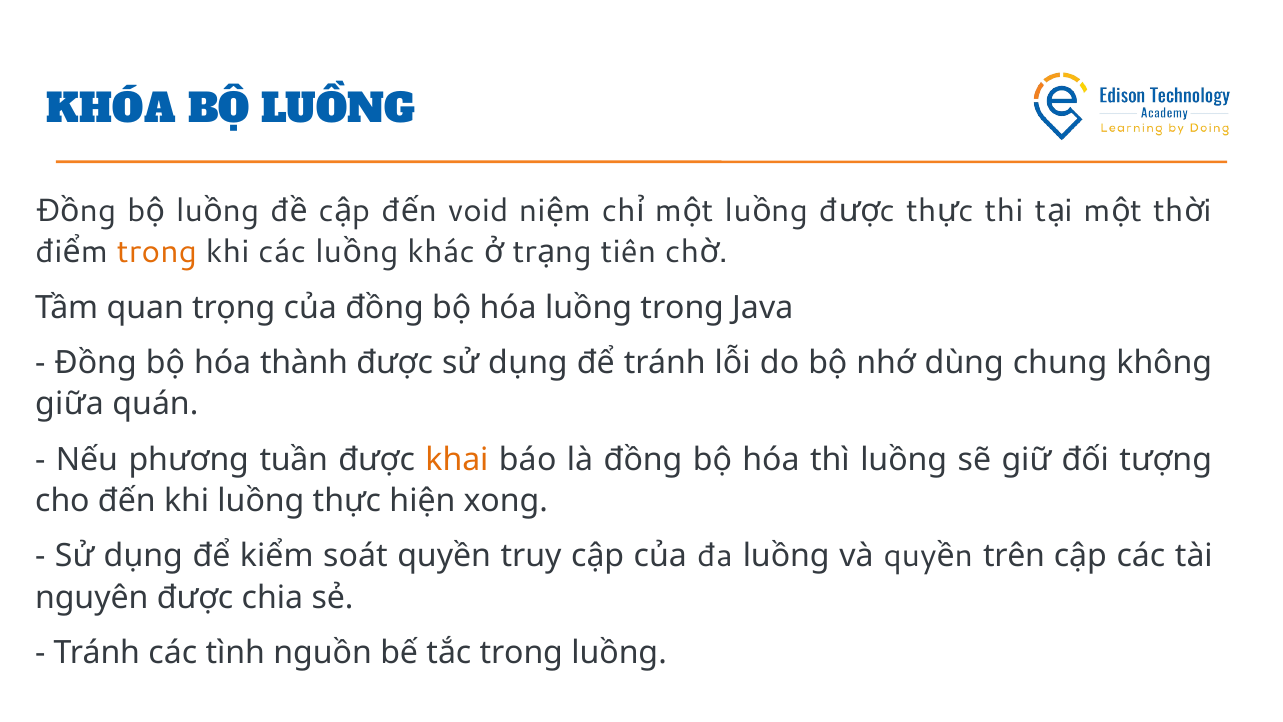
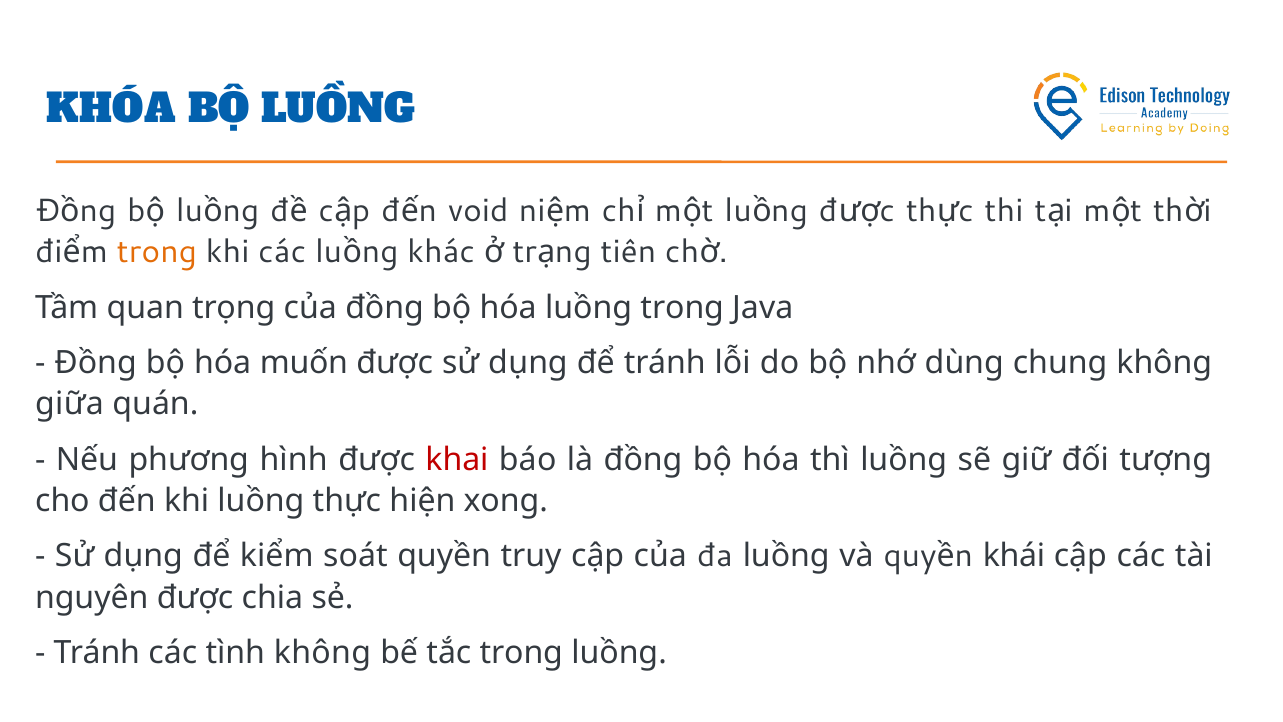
thành: thành -> muốn (304, 363)
tuần: tuần -> hình (294, 459)
khai colour: orange -> red (457, 459)
trên: trên -> khái (1014, 556)
tình nguồn: nguồn -> không (322, 653)
